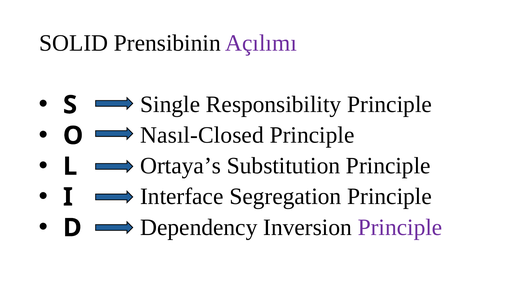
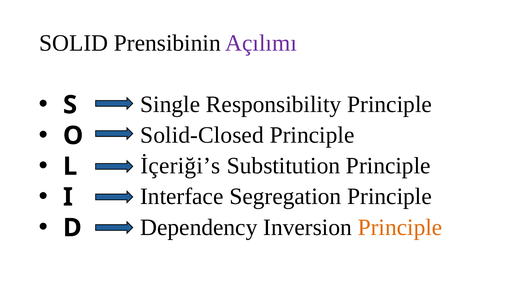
Nasıl-Closed: Nasıl-Closed -> Solid-Closed (202, 135)
Ortaya’s: Ortaya’s -> İçeriği’s (180, 166)
Principle colour: purple -> orange (400, 227)
